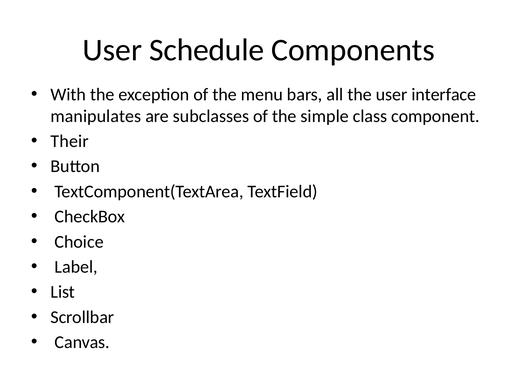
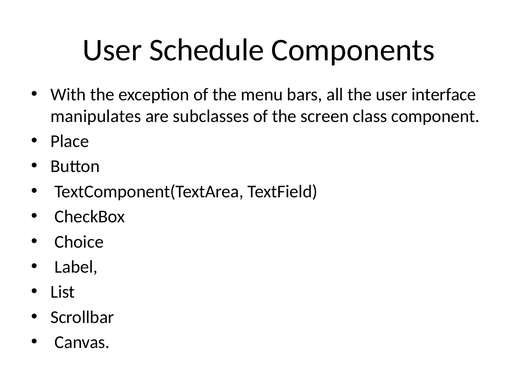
simple: simple -> screen (325, 116)
Their: Their -> Place (70, 141)
